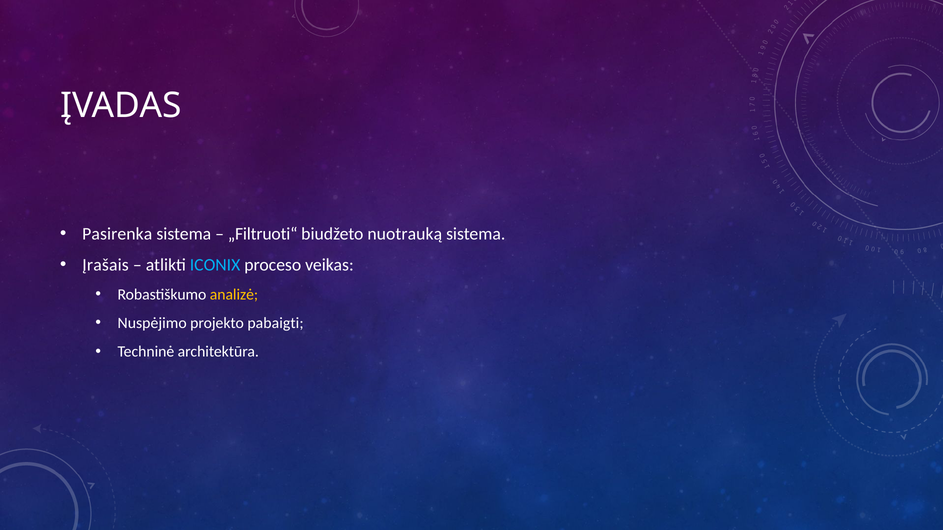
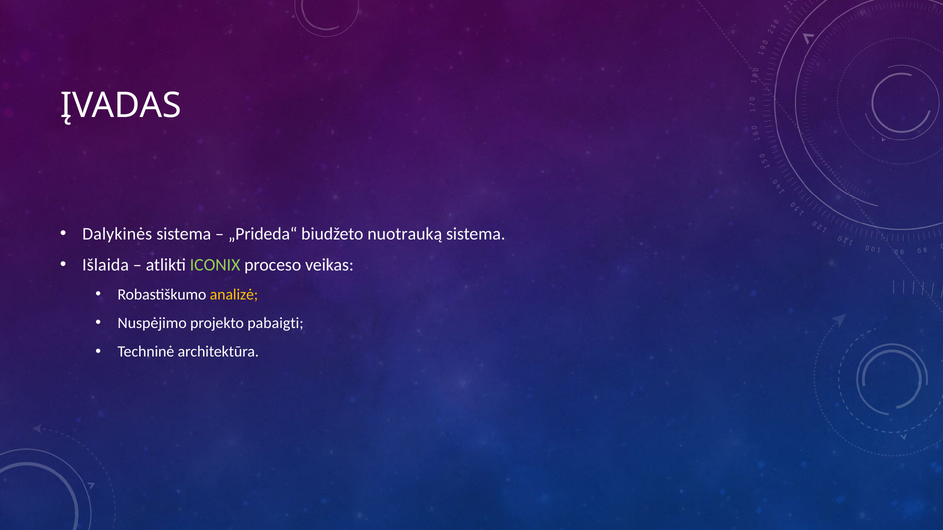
Pasirenka: Pasirenka -> Dalykinės (117, 234)
„Filtruoti“: „Filtruoti“ -> „Prideda“ (263, 234)
Įrašais: Įrašais -> Išlaida (106, 265)
ICONIX colour: light blue -> light green (215, 265)
